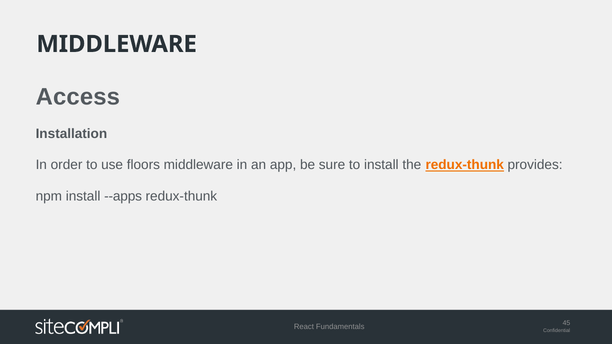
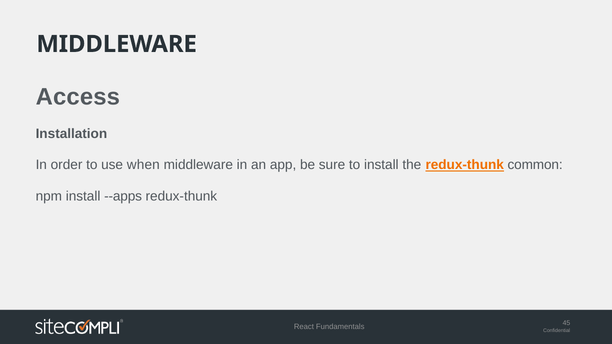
floors: floors -> when (143, 165)
provides: provides -> common (535, 165)
